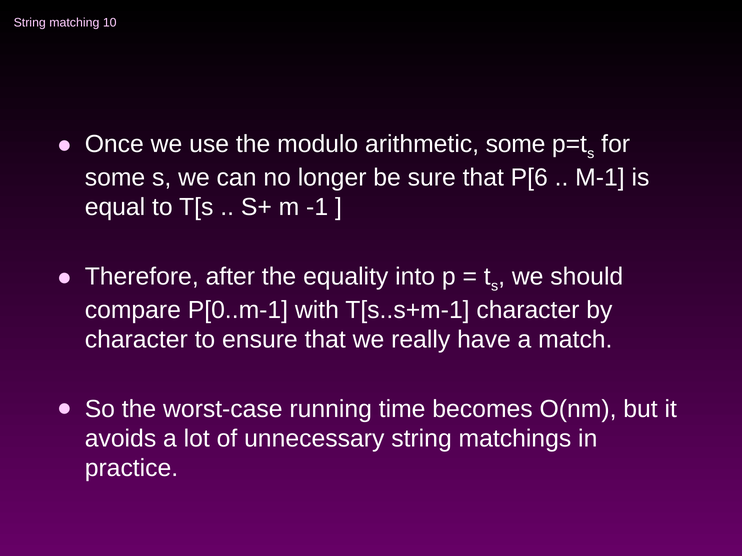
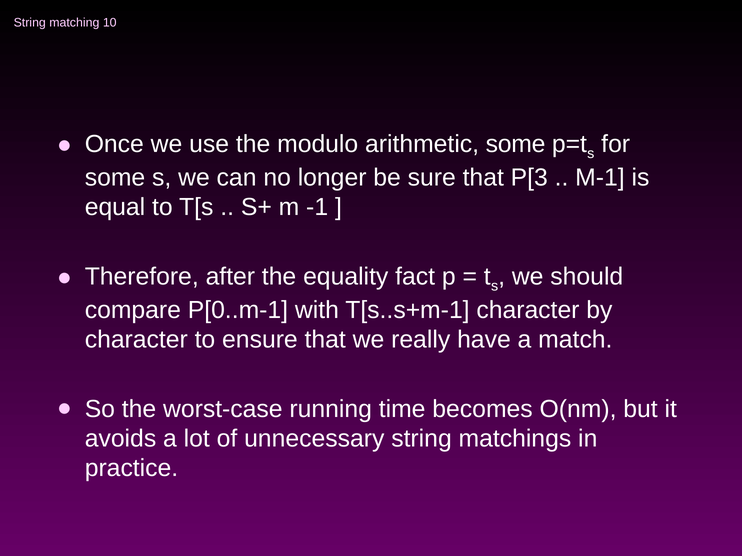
P[6: P[6 -> P[3 (529, 178)
into: into -> fact (415, 277)
